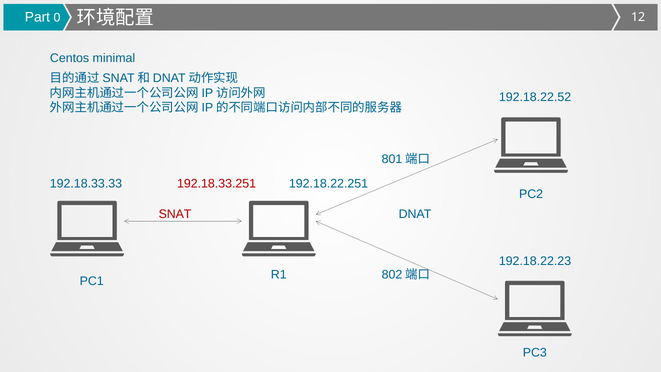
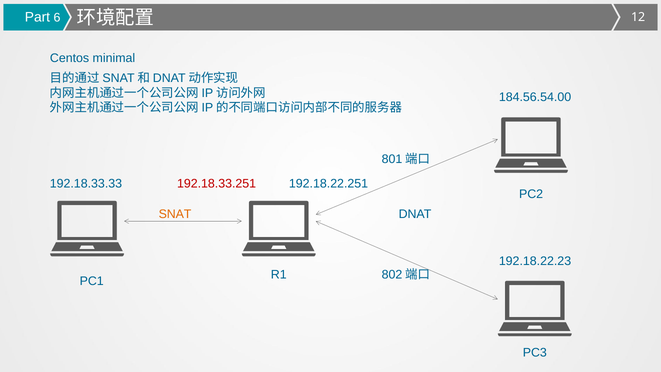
0: 0 -> 6 (57, 18)
192.18.22.52: 192.18.22.52 -> 184.56.54.00 (535, 97)
SNAT colour: red -> orange (175, 214)
